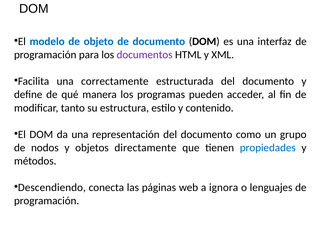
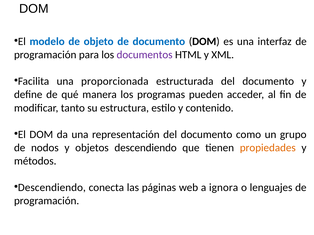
correctamente: correctamente -> proporcionada (115, 81)
objetos directamente: directamente -> descendiendo (146, 148)
propiedades colour: blue -> orange (268, 148)
